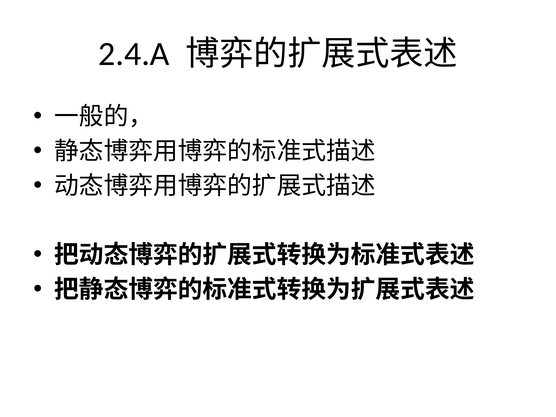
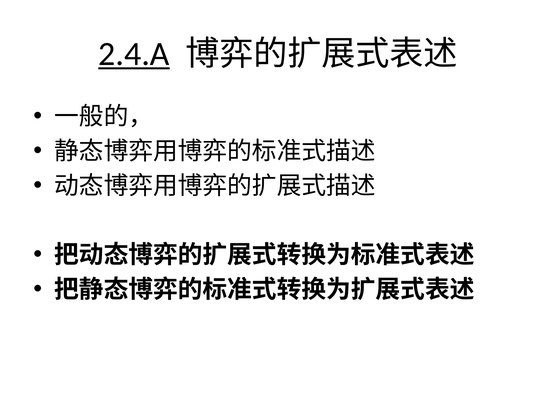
2.4.A underline: none -> present (134, 54)
